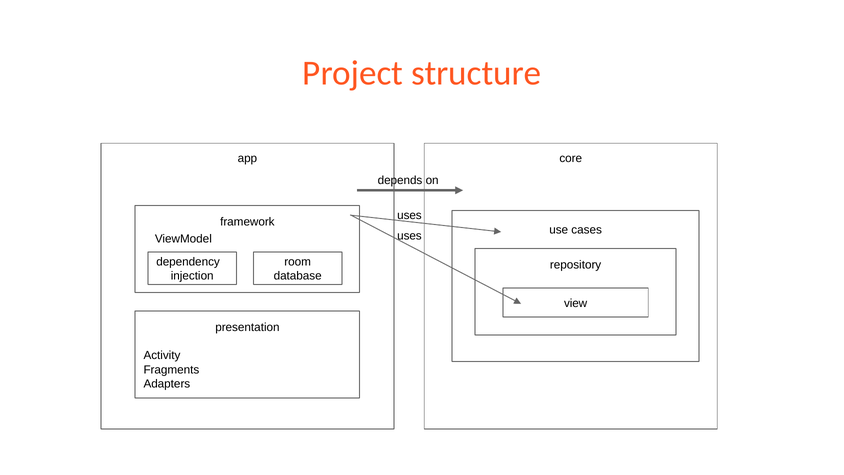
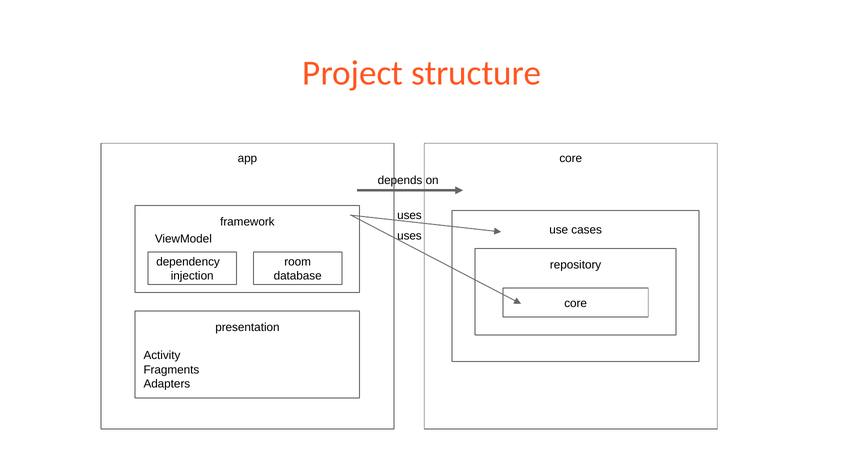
view: view -> core (576, 303)
